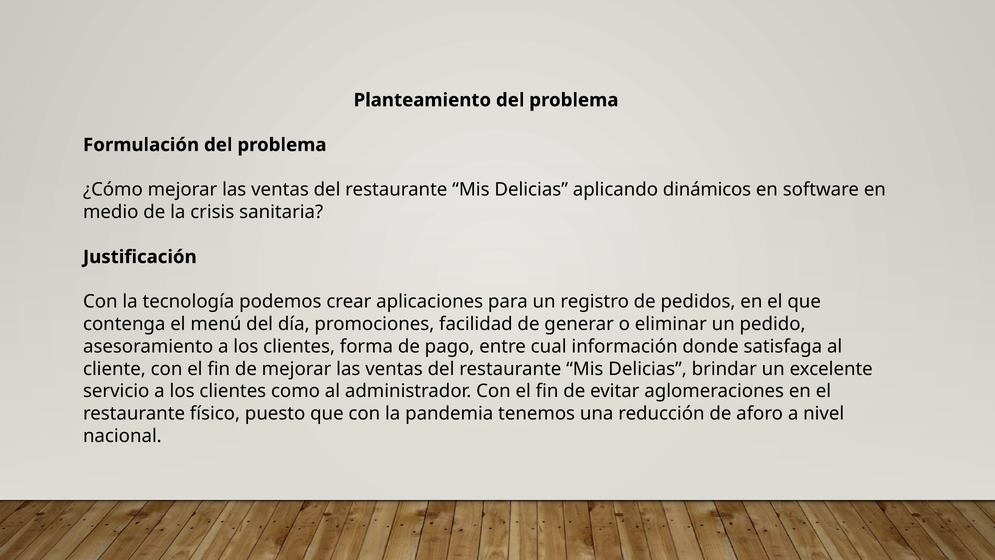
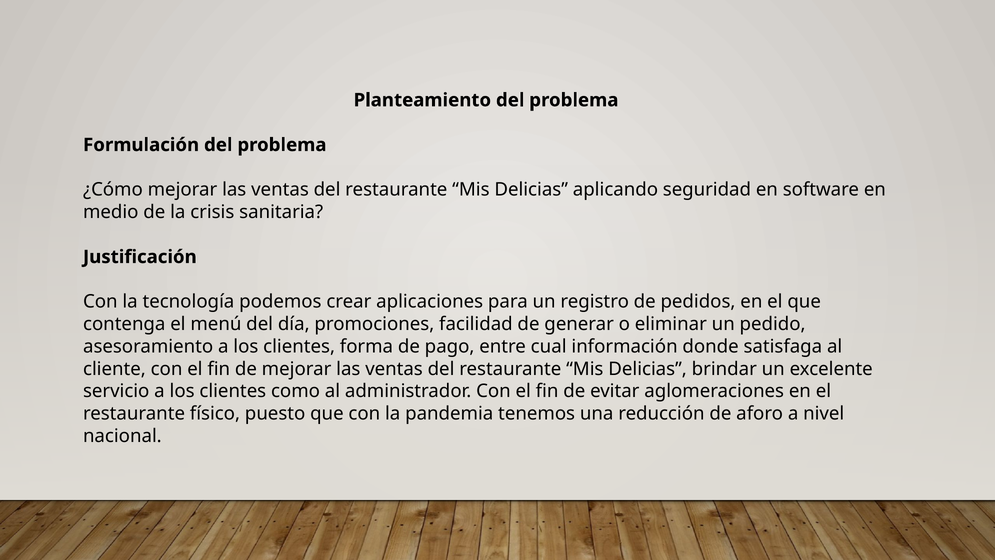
dinámicos: dinámicos -> seguridad (707, 190)
